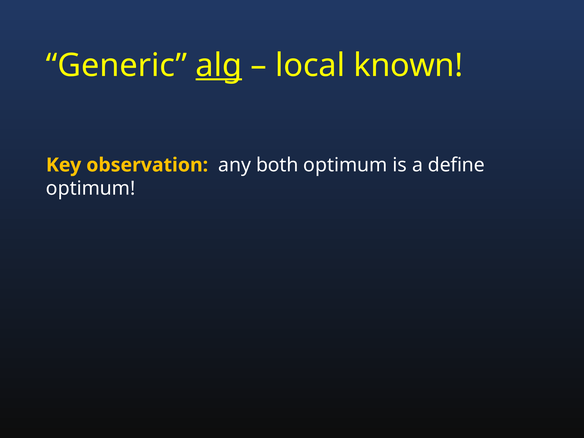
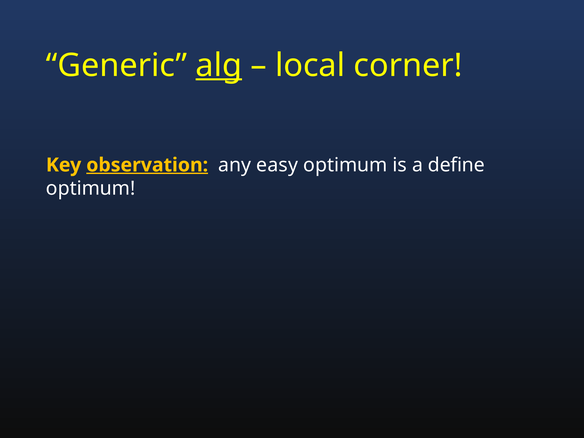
known: known -> corner (408, 65)
observation underline: none -> present (147, 165)
both: both -> easy (277, 165)
